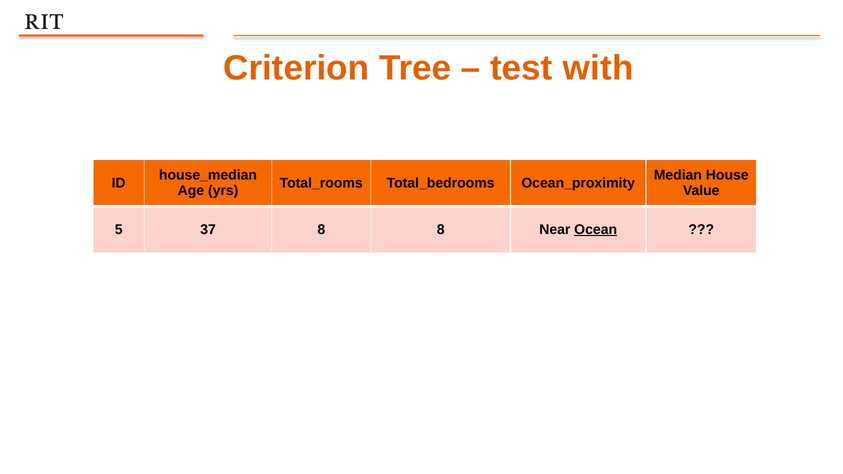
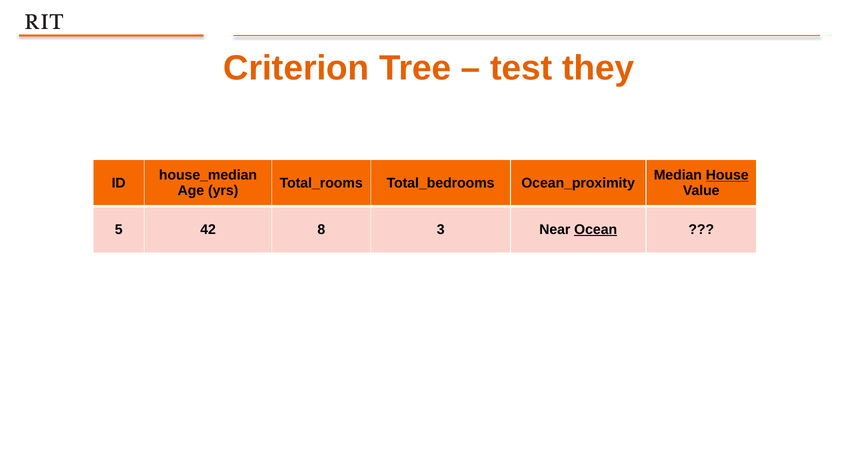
with: with -> they (598, 68)
House underline: none -> present (727, 175)
37: 37 -> 42 (208, 230)
8 8: 8 -> 3 (441, 230)
